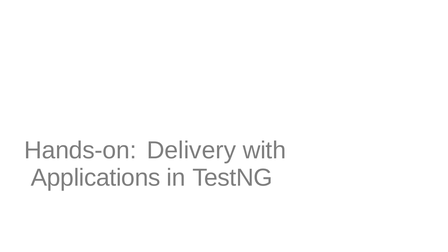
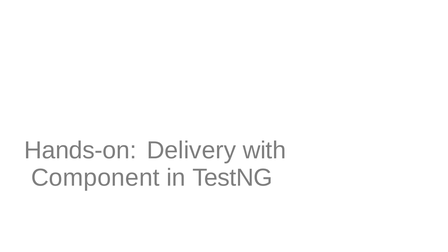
Applications: Applications -> Component (95, 178)
